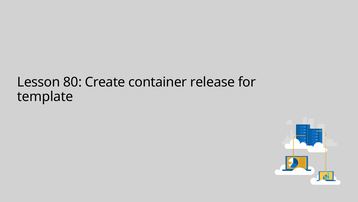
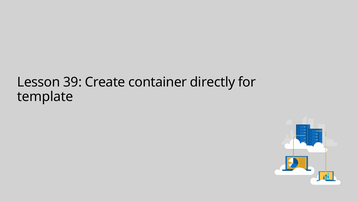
80: 80 -> 39 (73, 82)
release: release -> directly (213, 82)
